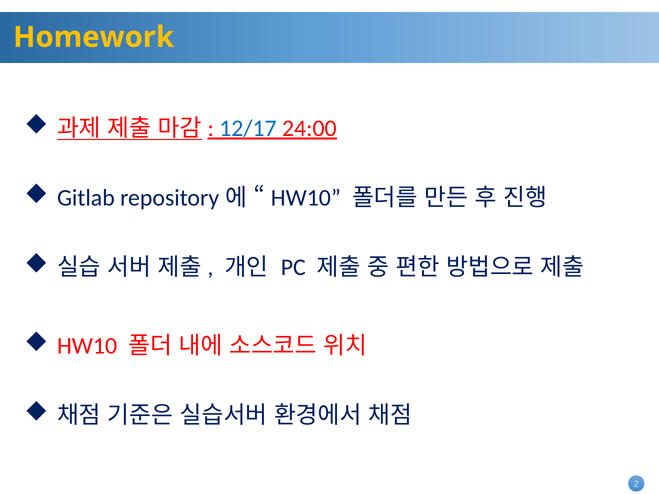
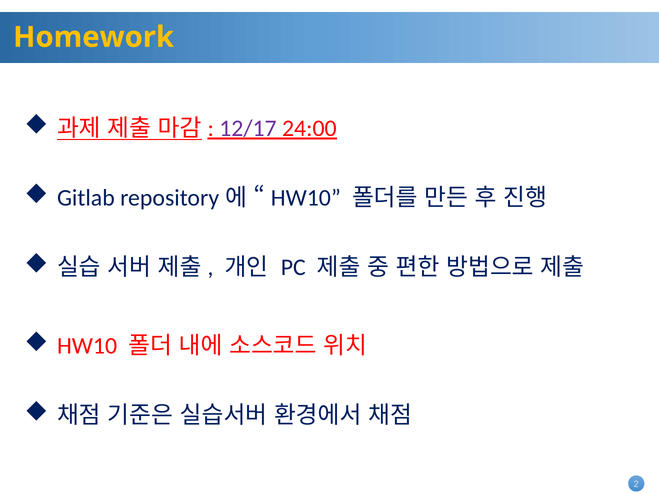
12/17 colour: blue -> purple (248, 128)
